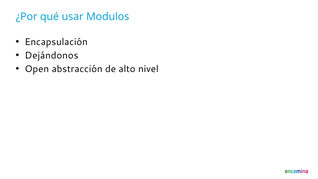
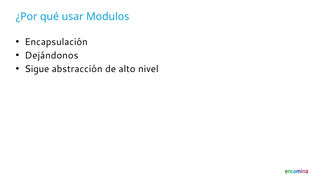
Open: Open -> Sigue (37, 69)
